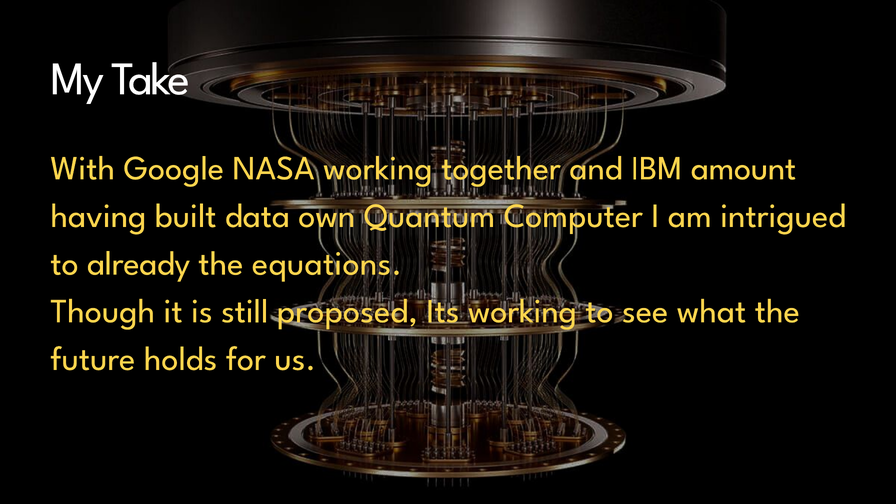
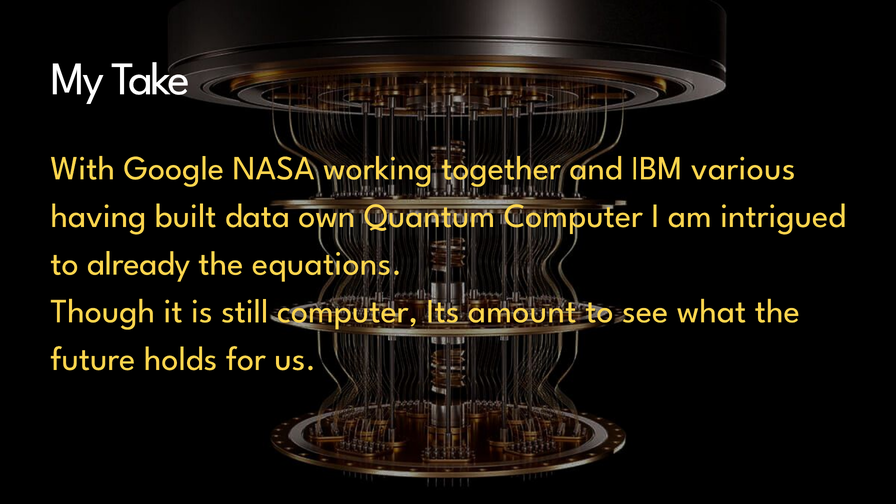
amount: amount -> various (743, 168)
still proposed: proposed -> computer (347, 311)
Its working: working -> amount (522, 311)
